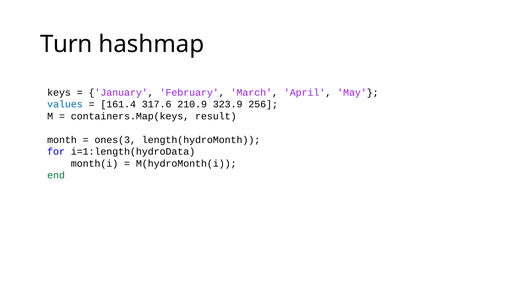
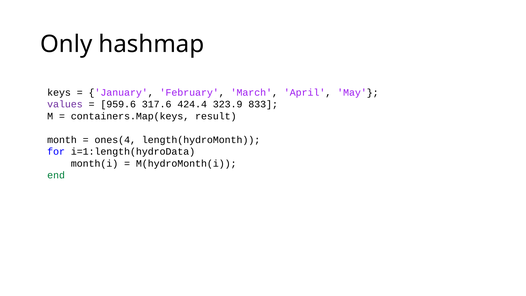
Turn: Turn -> Only (66, 44)
values colour: blue -> purple (65, 104)
161.4: 161.4 -> 959.6 (118, 104)
210.9: 210.9 -> 424.4 (192, 104)
256: 256 -> 833 (263, 104)
ones(3: ones(3 -> ones(4 (115, 140)
